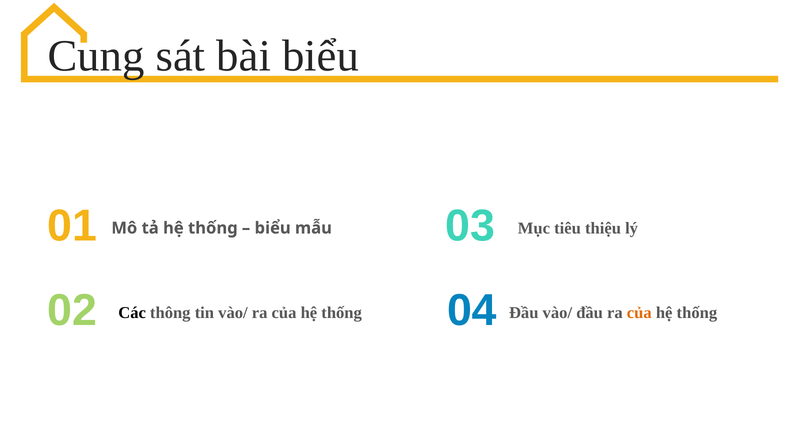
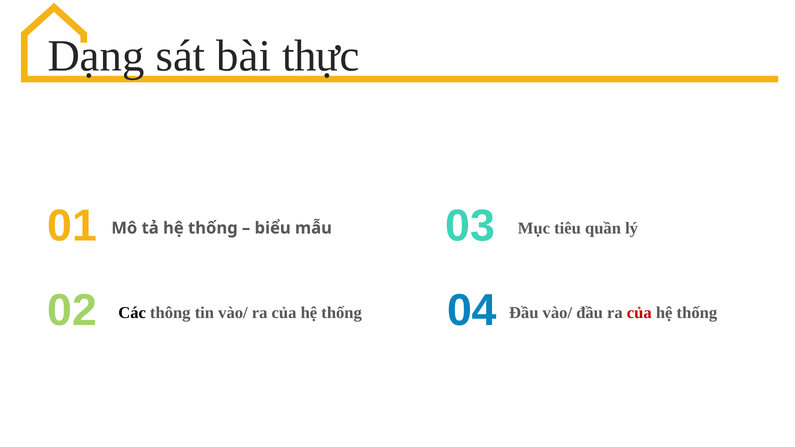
Cung: Cung -> Dạng (96, 56)
bài biểu: biểu -> thực (321, 56)
thiệu: thiệu -> quần (603, 228)
của colour: orange -> red (639, 313)
